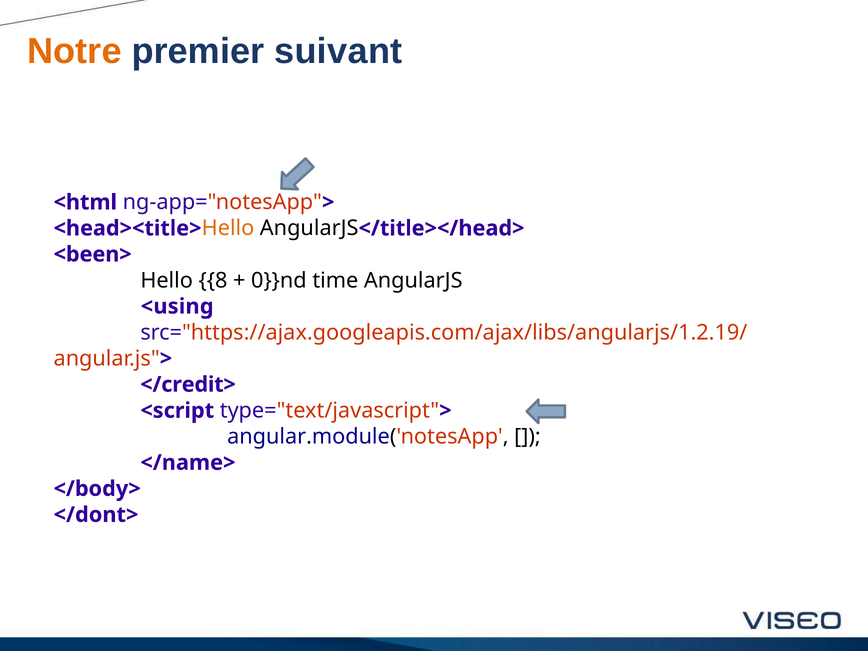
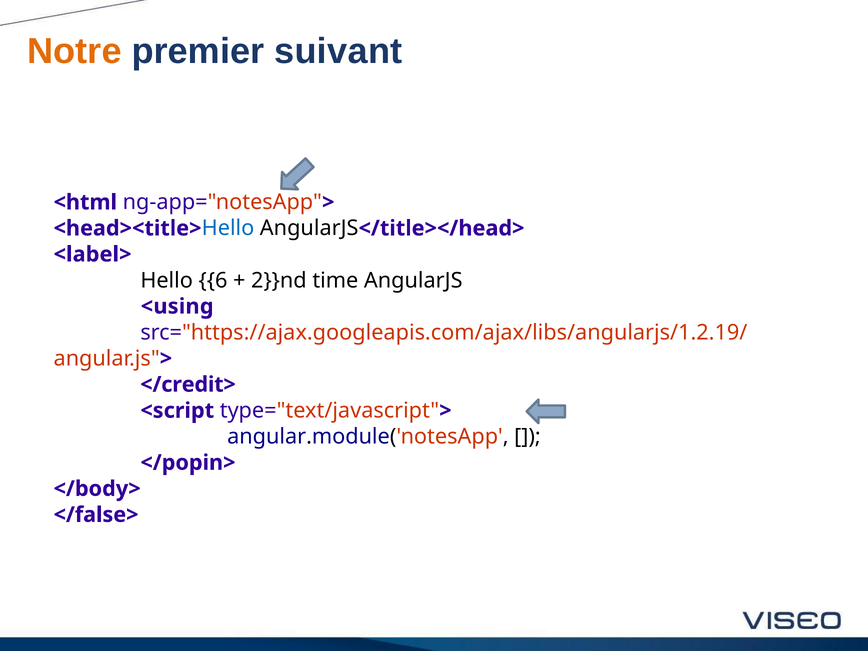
Hello colour: orange -> blue (228, 228)
<been>: <been> -> <label> (93, 254)
8: 8 -> 6 (213, 280)
0}}nd: 0}}nd -> 2}}nd (279, 280)
</name>: </name> -> </popin> (188, 463)
</dont>: </dont> -> </false> (96, 515)
